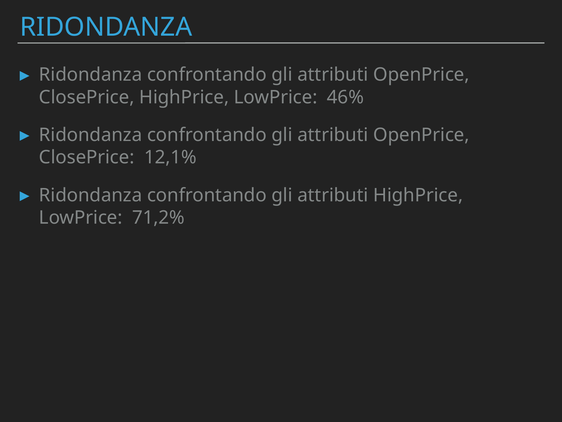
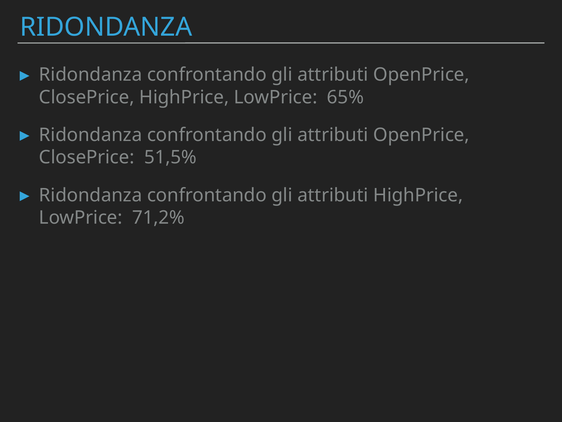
46%: 46% -> 65% (345, 97)
12,1%: 12,1% -> 51,5% (170, 157)
